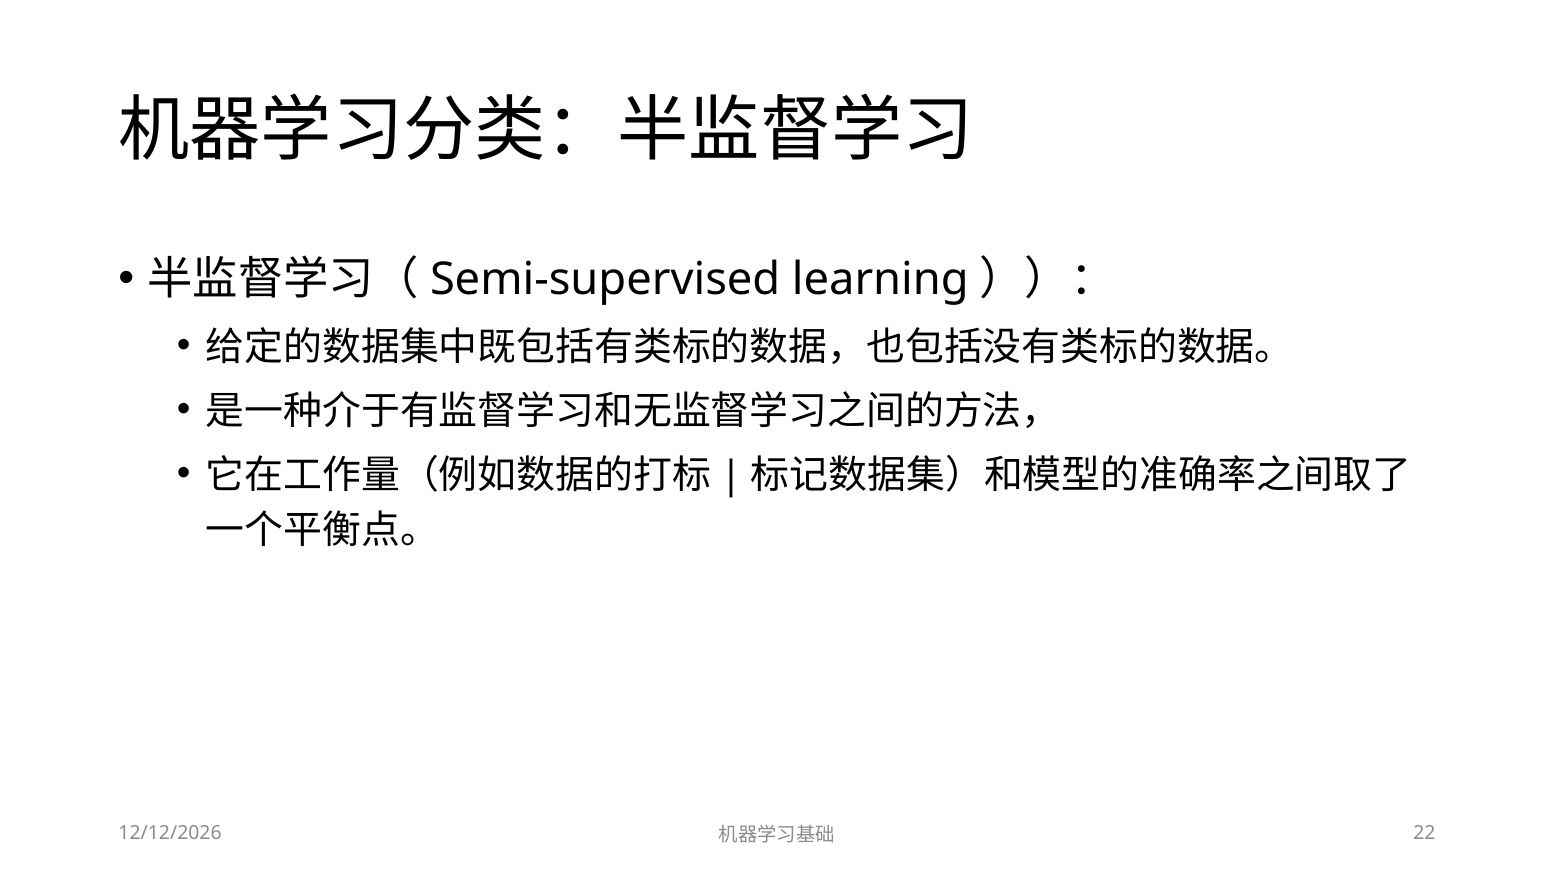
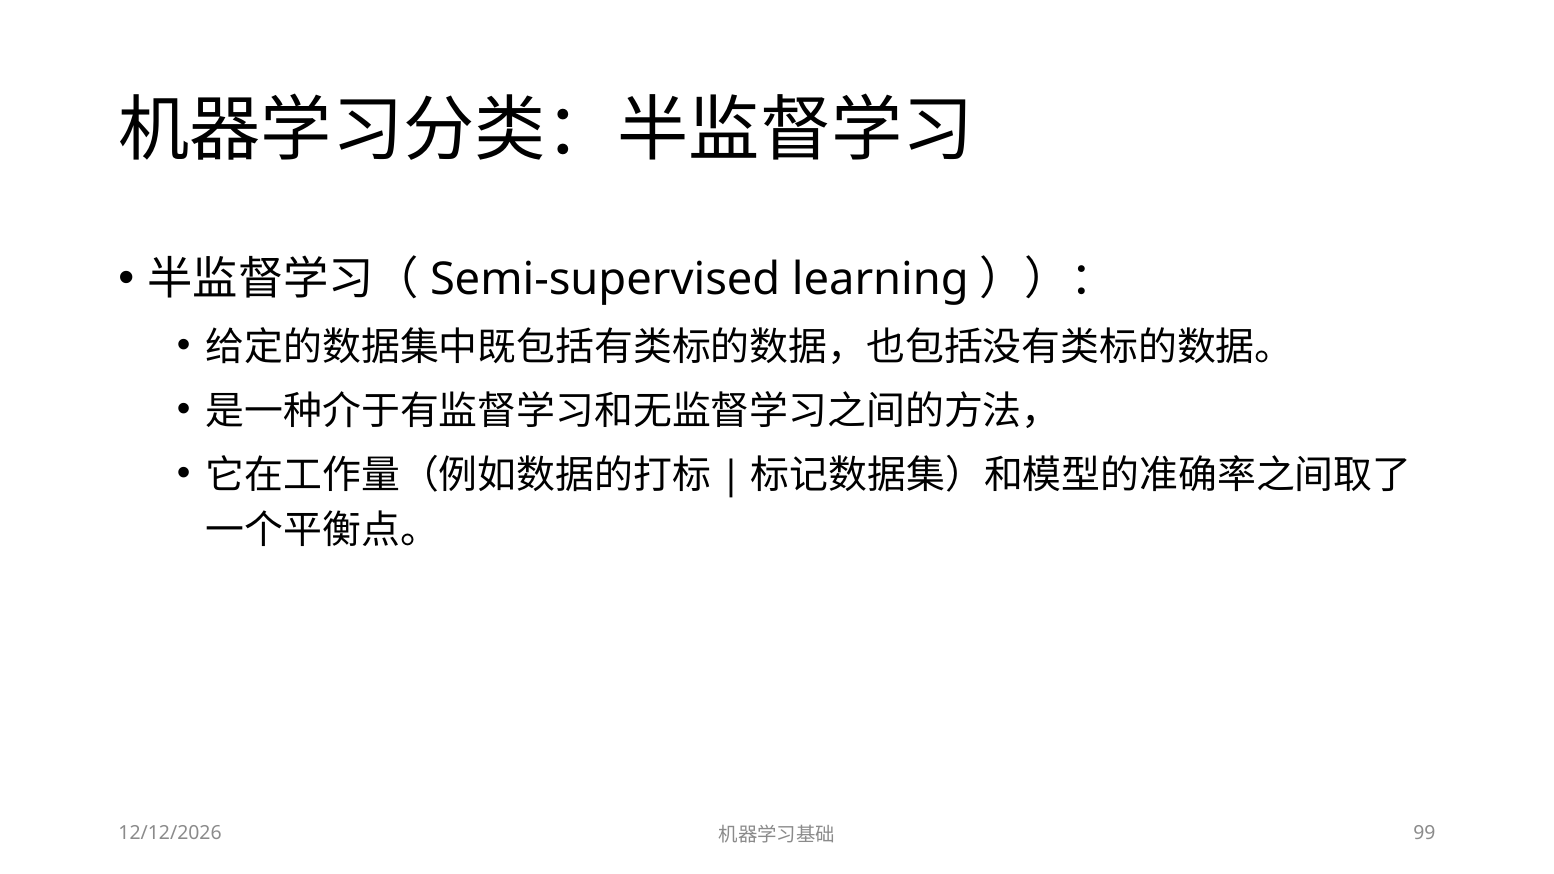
22: 22 -> 99 (1424, 833)
